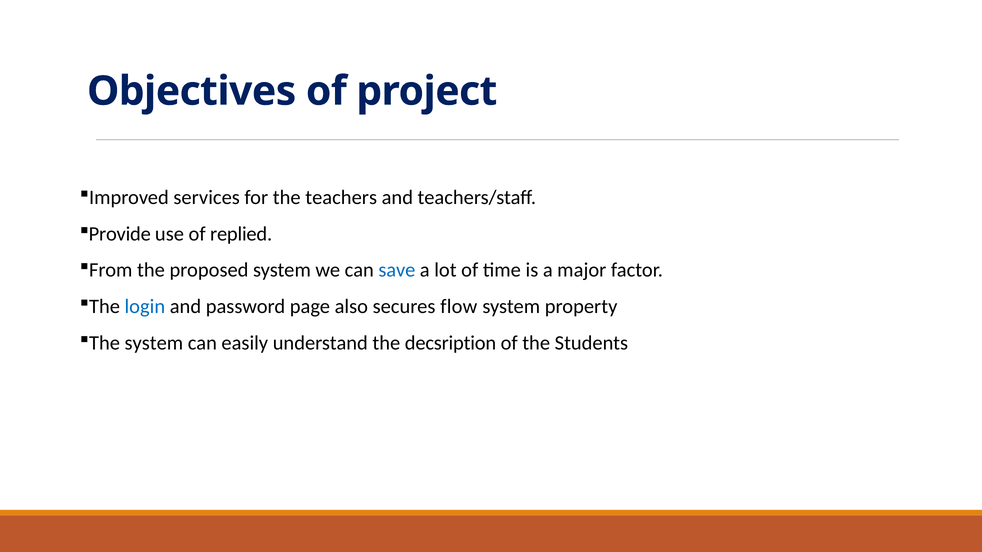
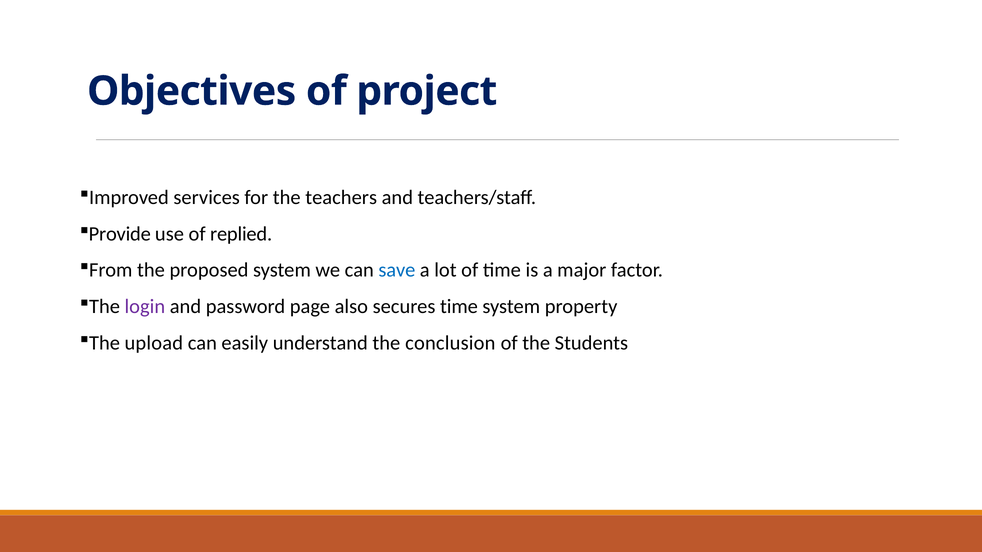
login colour: blue -> purple (145, 307)
secures flow: flow -> time (459, 307)
The system: system -> upload (154, 343)
decsription: decsription -> conclusion (450, 343)
